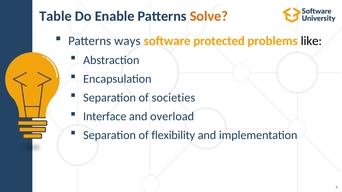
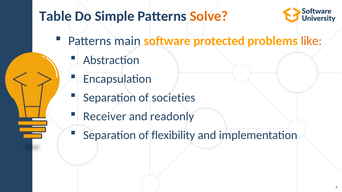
Enable: Enable -> Simple (115, 16)
ways: ways -> main (127, 41)
like colour: black -> orange (311, 41)
Interface: Interface -> Receiver (105, 117)
overload: overload -> readonly (172, 117)
